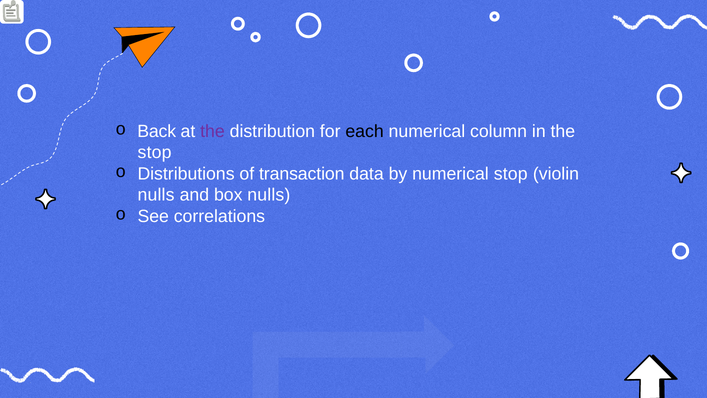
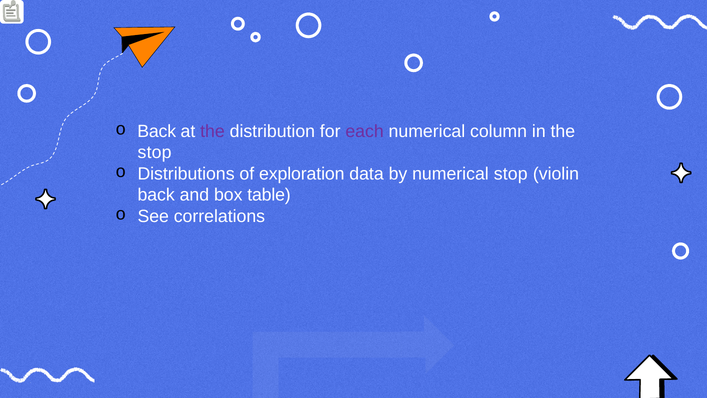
each colour: black -> purple (365, 131)
transaction: transaction -> exploration (302, 174)
nulls: nulls -> back (156, 195)
box nulls: nulls -> table (269, 195)
